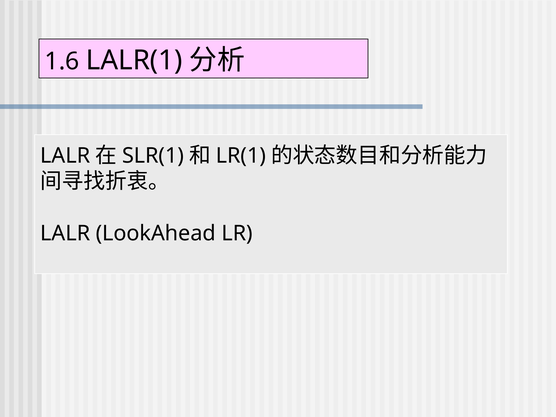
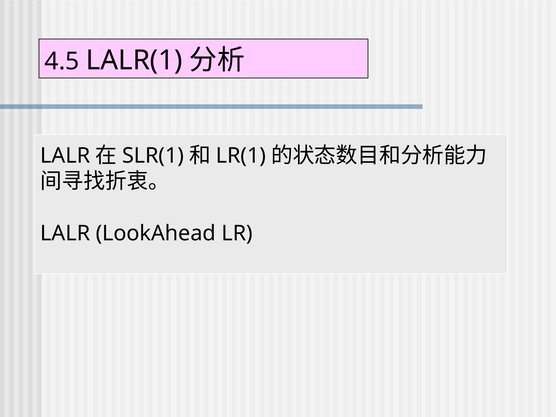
1.6: 1.6 -> 4.5 (62, 61)
